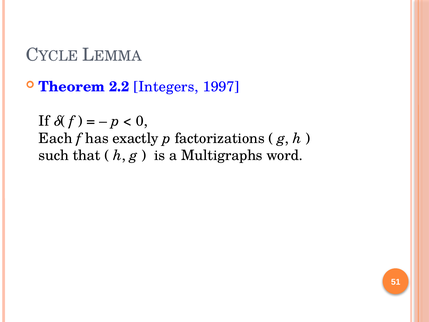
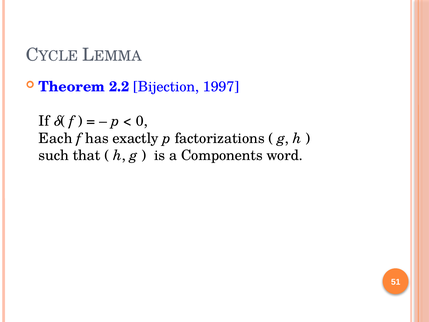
Integers: Integers -> Bijection (166, 87)
Multigraphs: Multigraphs -> Components (222, 155)
